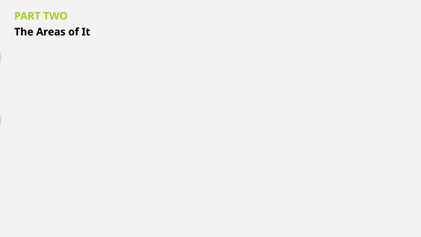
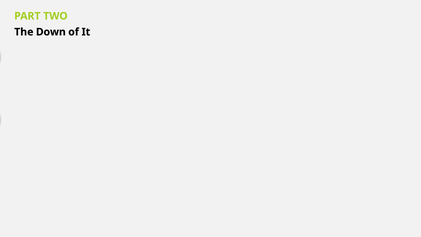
Areas: Areas -> Down (51, 32)
